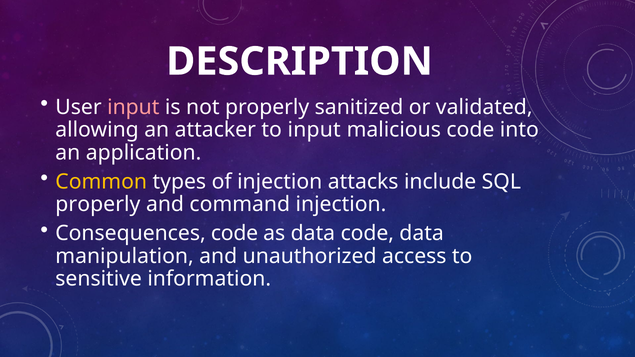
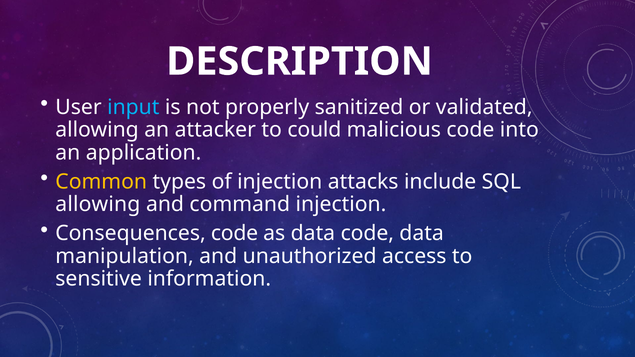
input colour: pink -> light blue (133, 107)
to input: input -> could (314, 130)
properly: properly -> allowing (98, 205)
